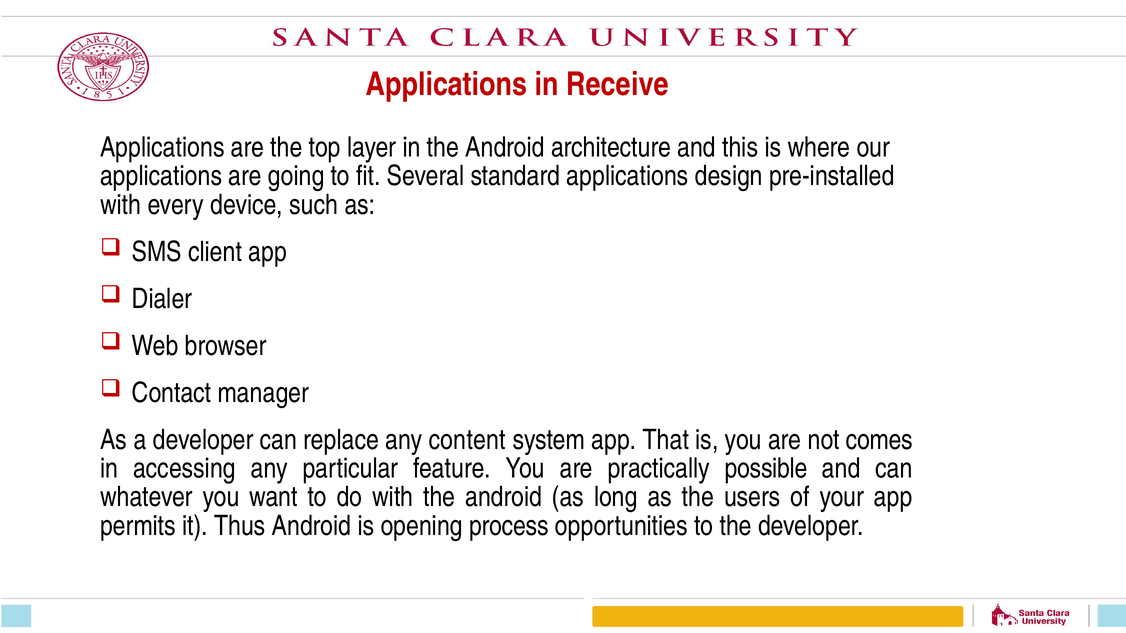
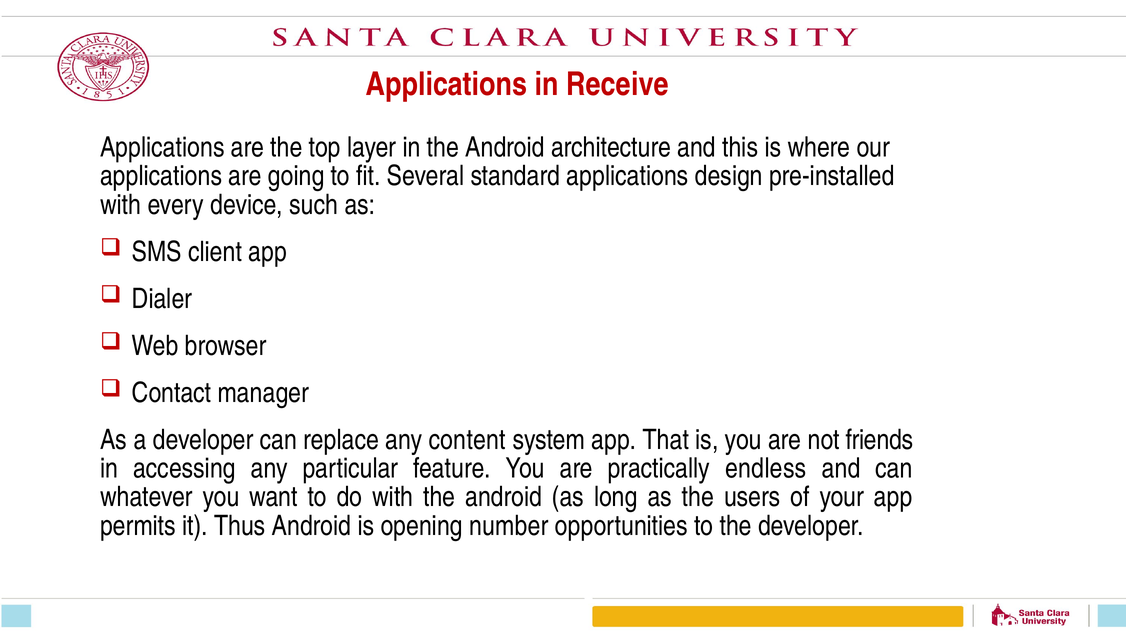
comes: comes -> friends (879, 440)
possible: possible -> endless (766, 469)
process: process -> number (509, 526)
